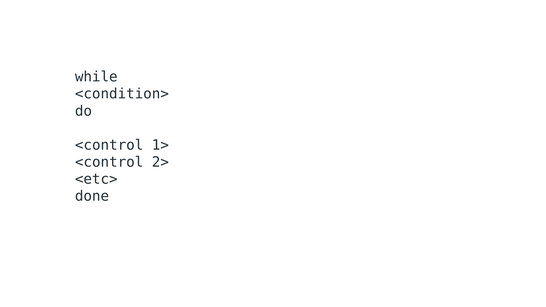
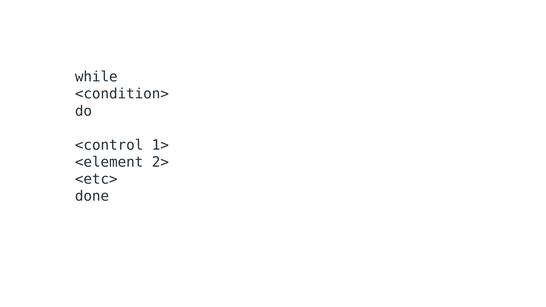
<control: <control -> <element (109, 162)
